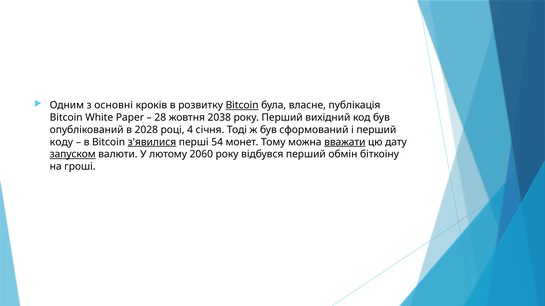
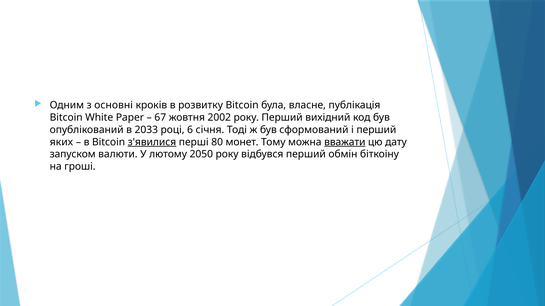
Bitcoin underline: present -> none (242, 105)
28: 28 -> 67 (160, 118)
2038: 2038 -> 2002 (219, 118)
2028: 2028 -> 2033 (146, 130)
4: 4 -> 6 (190, 130)
коду: коду -> яких (61, 142)
54: 54 -> 80 (217, 142)
запуском underline: present -> none (73, 155)
2060: 2060 -> 2050 (201, 155)
